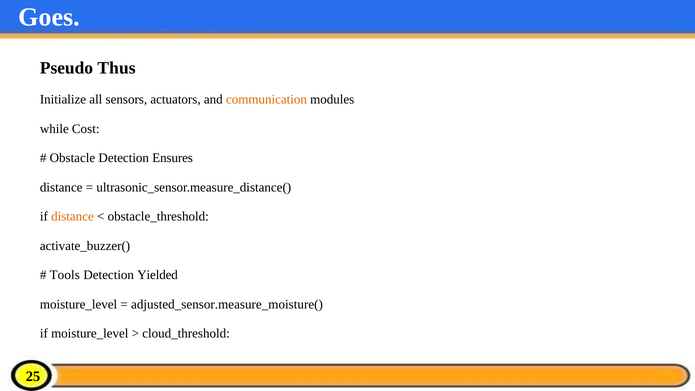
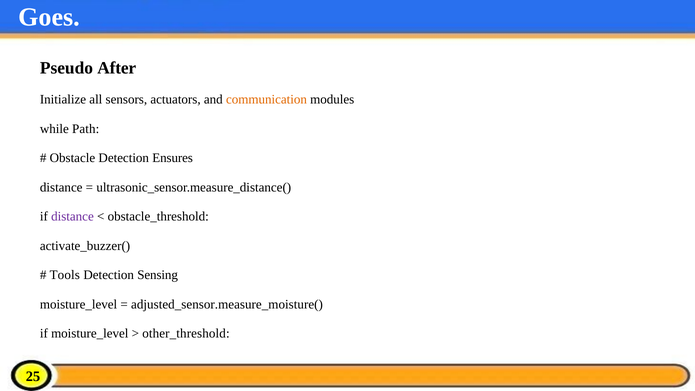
Thus: Thus -> After (117, 68)
Cost: Cost -> Path (86, 129)
distance colour: orange -> purple (72, 217)
Yielded: Yielded -> Sensing (158, 275)
cloud_threshold: cloud_threshold -> other_threshold (186, 334)
